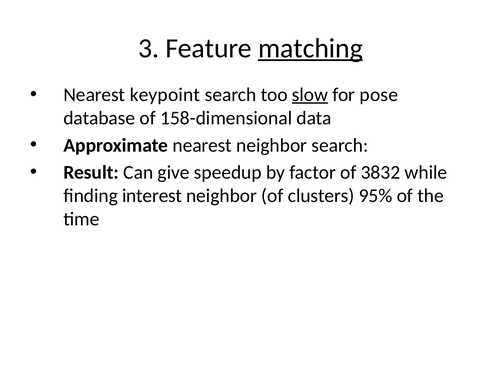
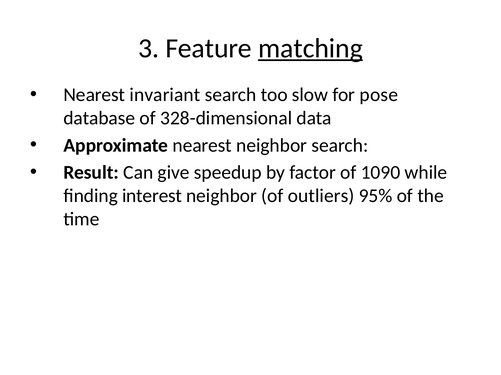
keypoint: keypoint -> invariant (165, 95)
slow underline: present -> none (310, 95)
158-dimensional: 158-dimensional -> 328-dimensional (226, 118)
3832: 3832 -> 1090 (381, 173)
clusters: clusters -> outliers (321, 196)
